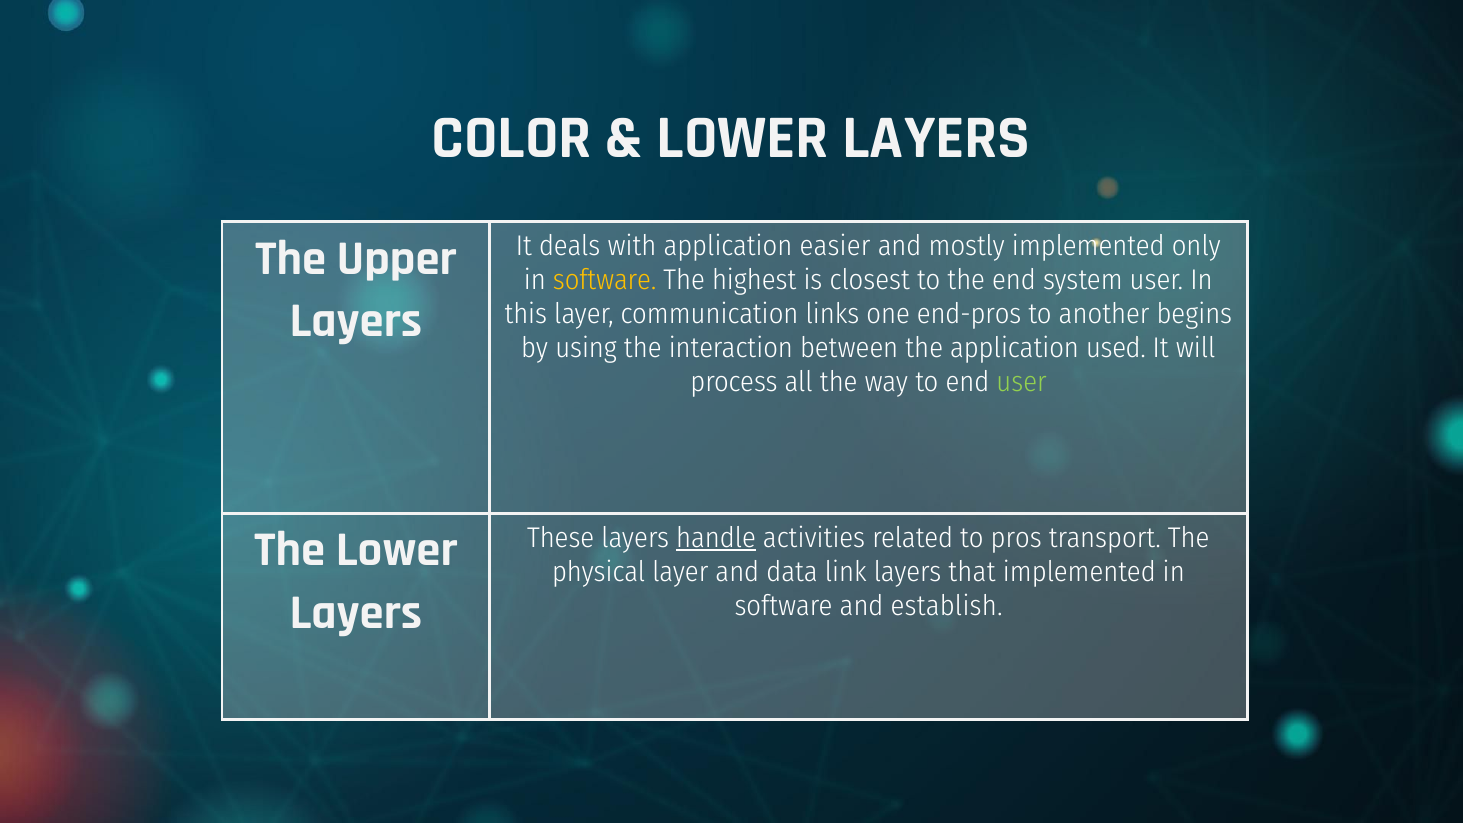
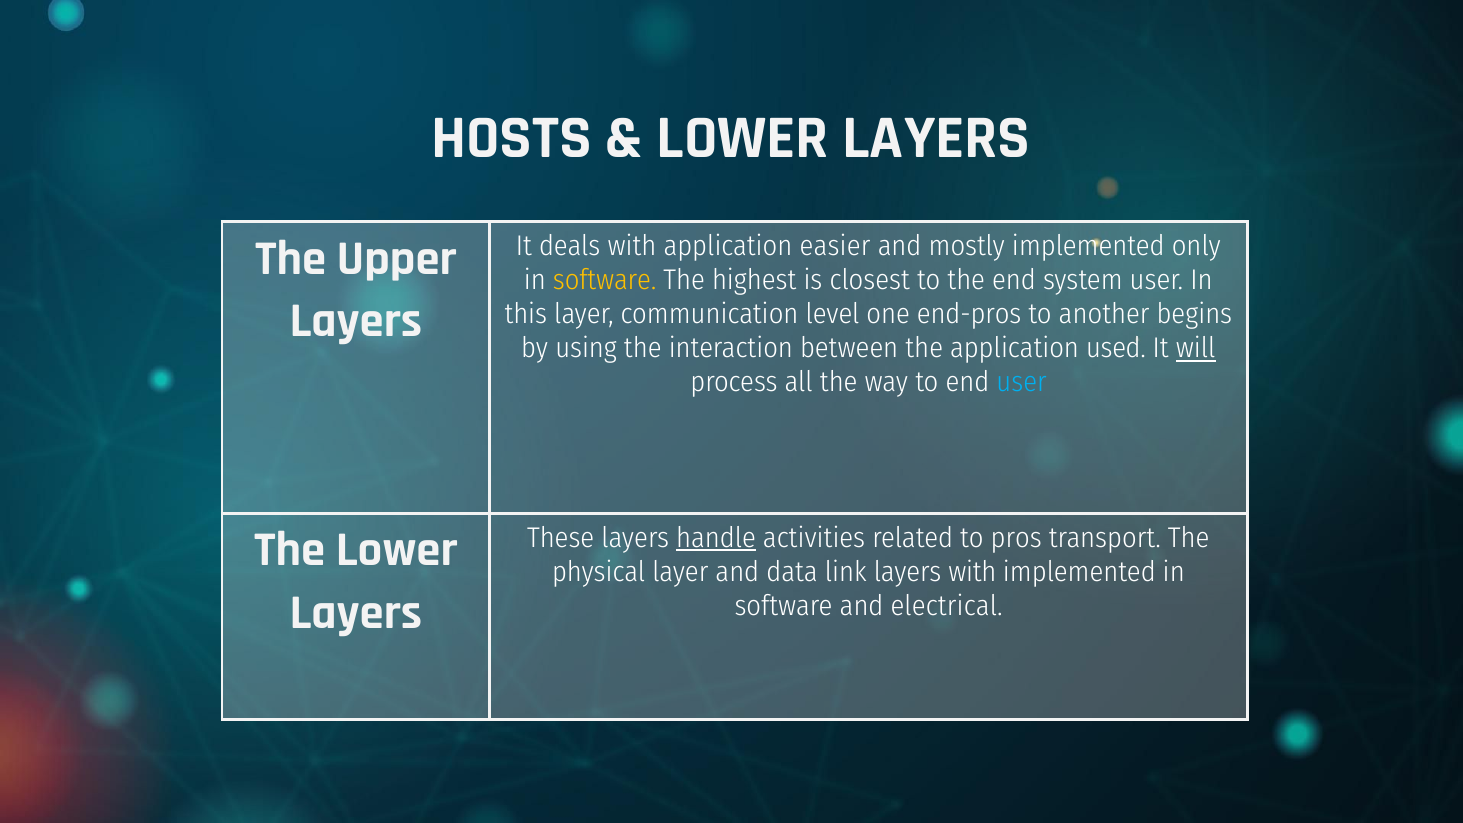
COLOR: COLOR -> HOSTS (512, 137)
links: links -> level (833, 314)
will underline: none -> present (1196, 348)
user colour: light green -> light blue (1022, 383)
layers that: that -> with (972, 572)
establish: establish -> electrical (947, 606)
